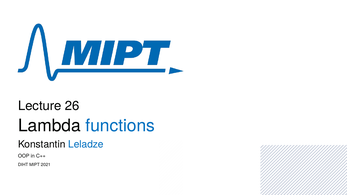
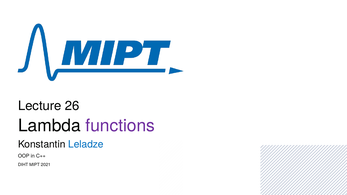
functions colour: blue -> purple (120, 126)
